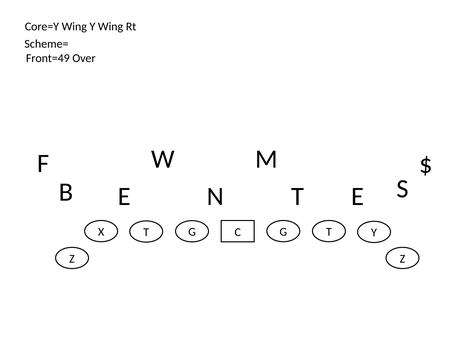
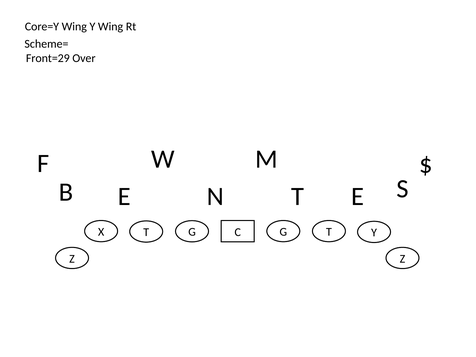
Front=49: Front=49 -> Front=29 (48, 58)
